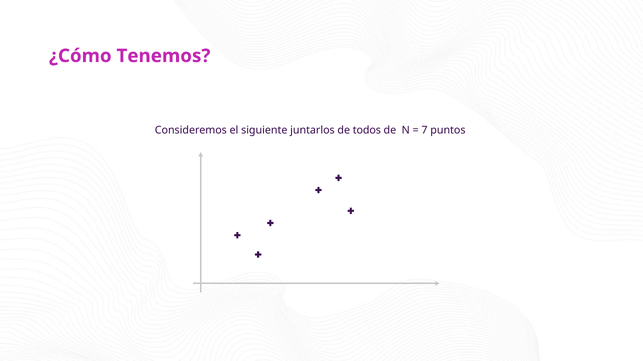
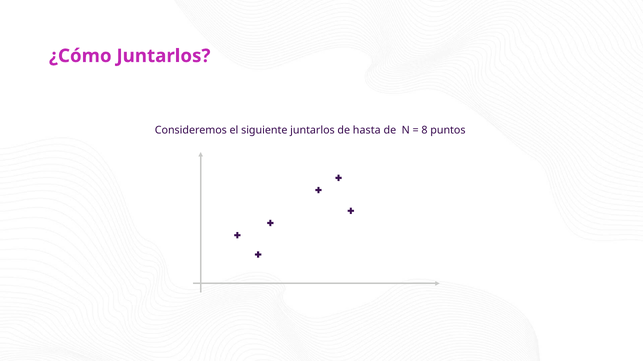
¿Cómo Tenemos: Tenemos -> Juntarlos (163, 56)
todos: todos -> hasta (367, 130)
7: 7 -> 8 (425, 130)
